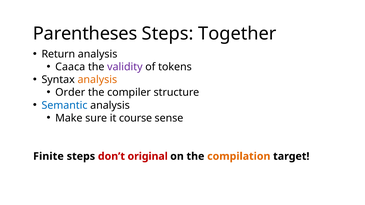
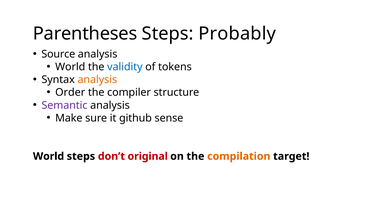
Together: Together -> Probably (237, 34)
Return: Return -> Source (58, 54)
Caaca: Caaca -> World (70, 67)
validity colour: purple -> blue (125, 67)
Semantic colour: blue -> purple (65, 105)
course: course -> github (135, 118)
Finite: Finite -> World (49, 157)
